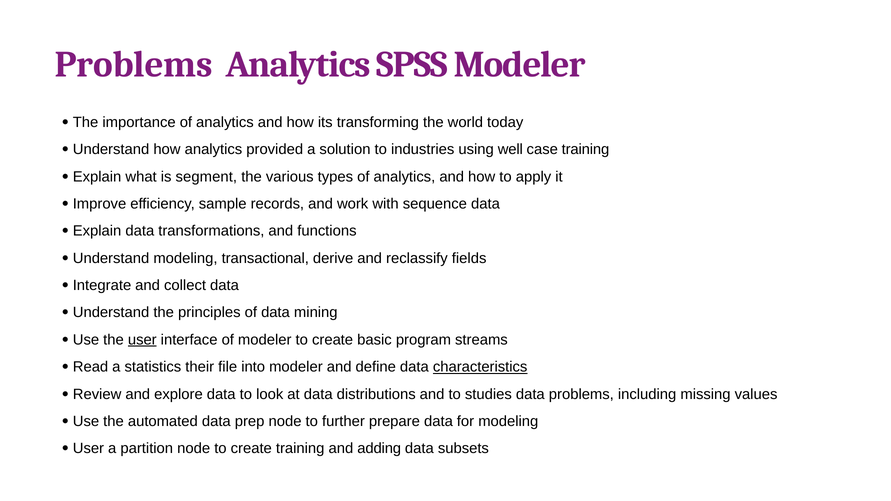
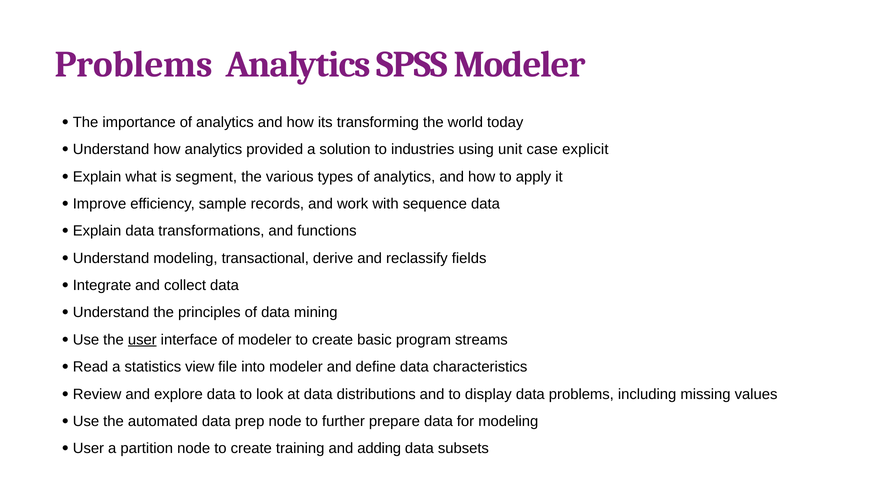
well: well -> unit (510, 149)
case training: training -> explicit (585, 149)
their: their -> view (200, 367)
characteristics underline: present -> none (480, 367)
studies: studies -> display (488, 394)
